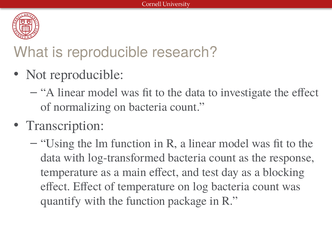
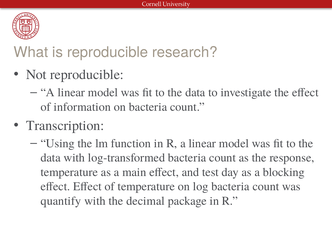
normalizing: normalizing -> information (82, 107)
the function: function -> decimal (146, 201)
